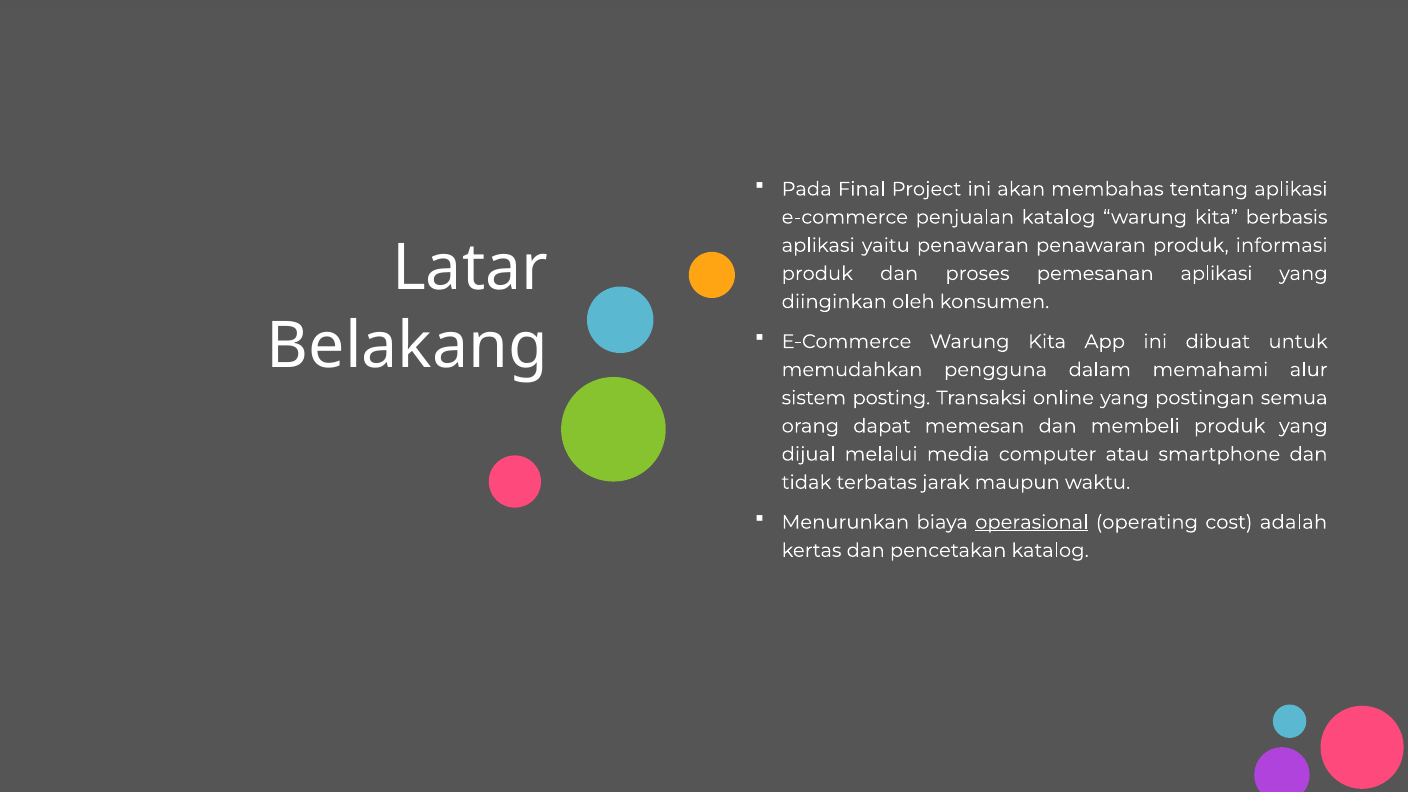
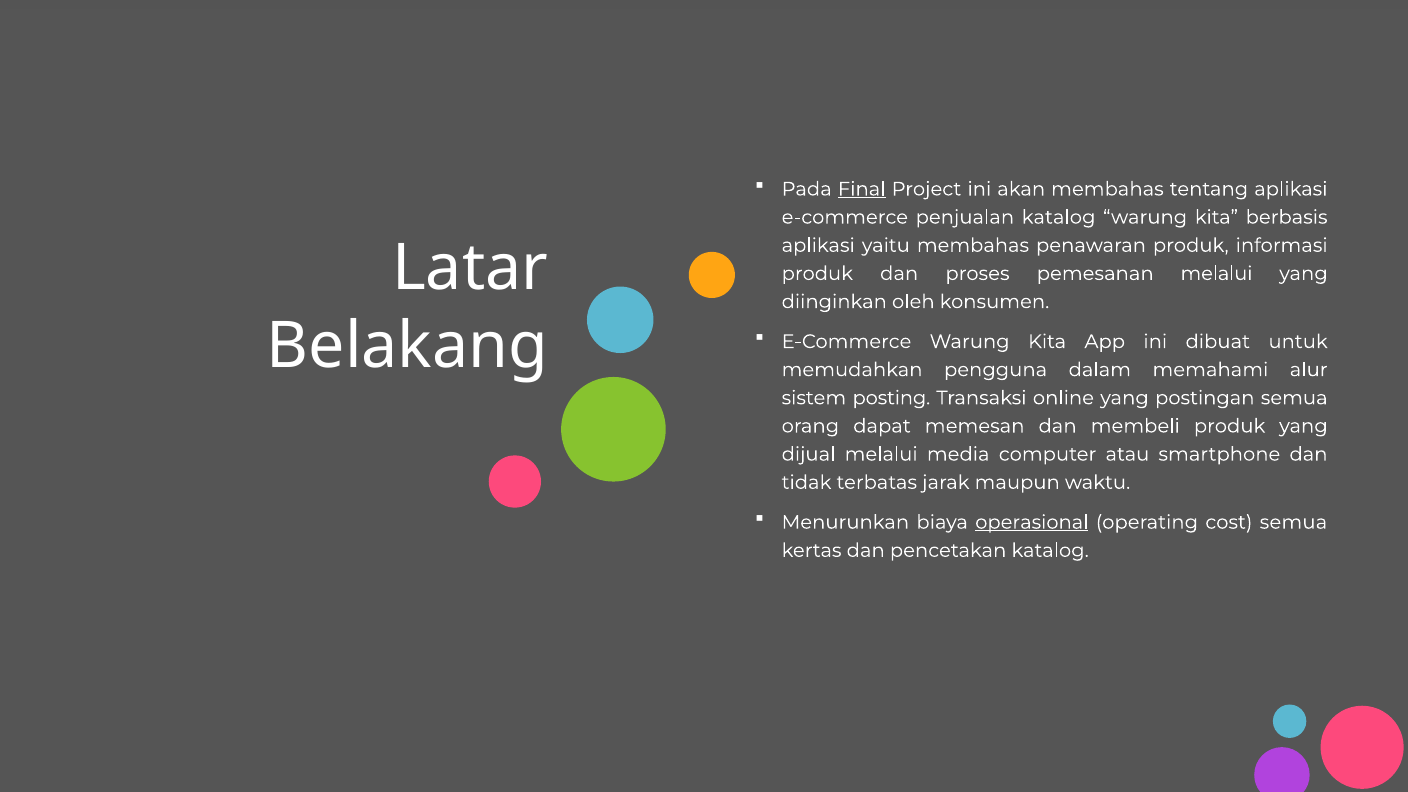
Final underline: none -> present (862, 189)
yaitu penawaran: penawaran -> membahas (973, 245)
pemesanan aplikasi: aplikasi -> melalui (1216, 274)
cost adalah: adalah -> semua (1293, 522)
